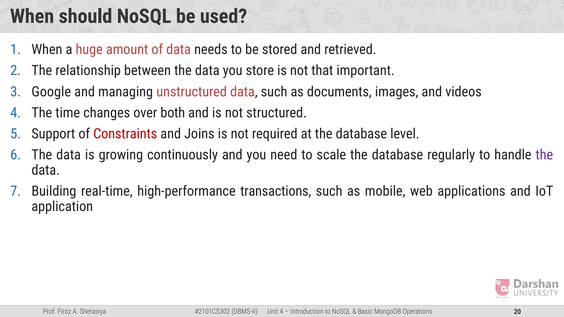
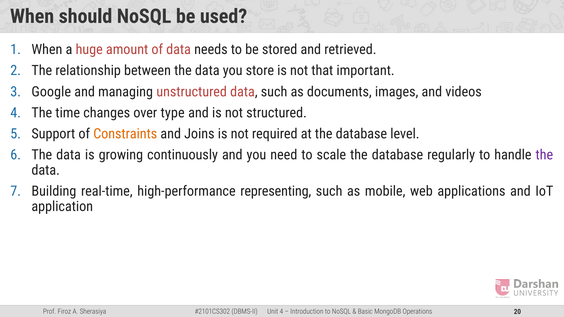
both: both -> type (173, 113)
Constraints colour: red -> orange (125, 134)
transactions: transactions -> representing (276, 191)
